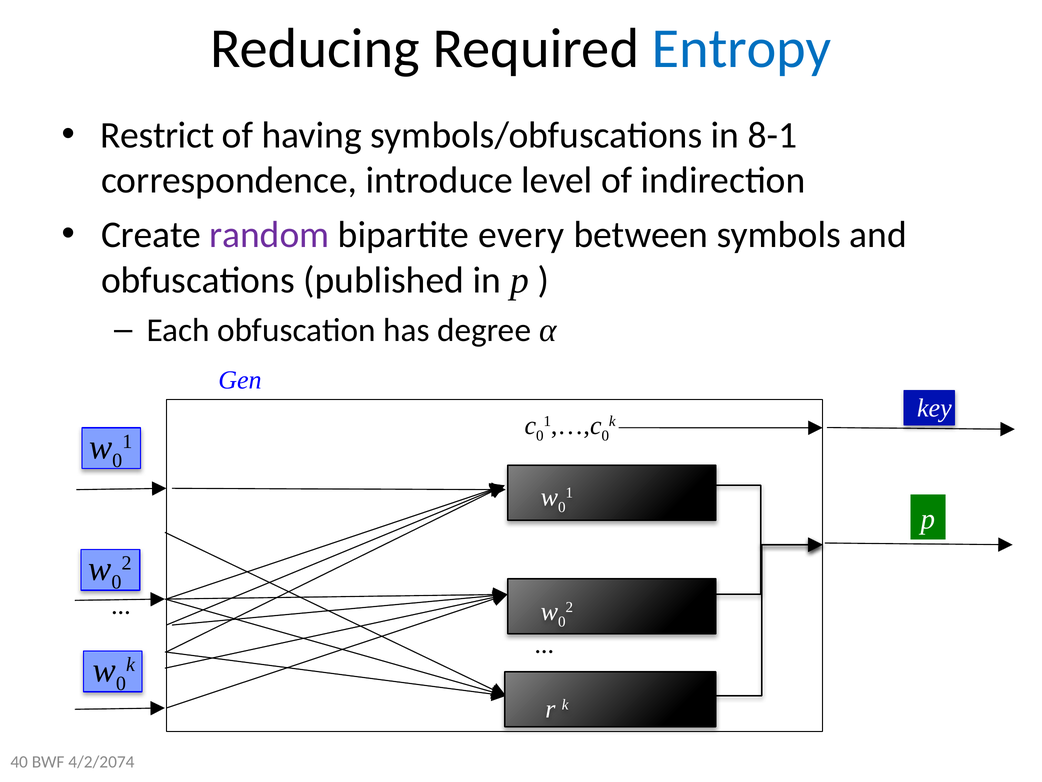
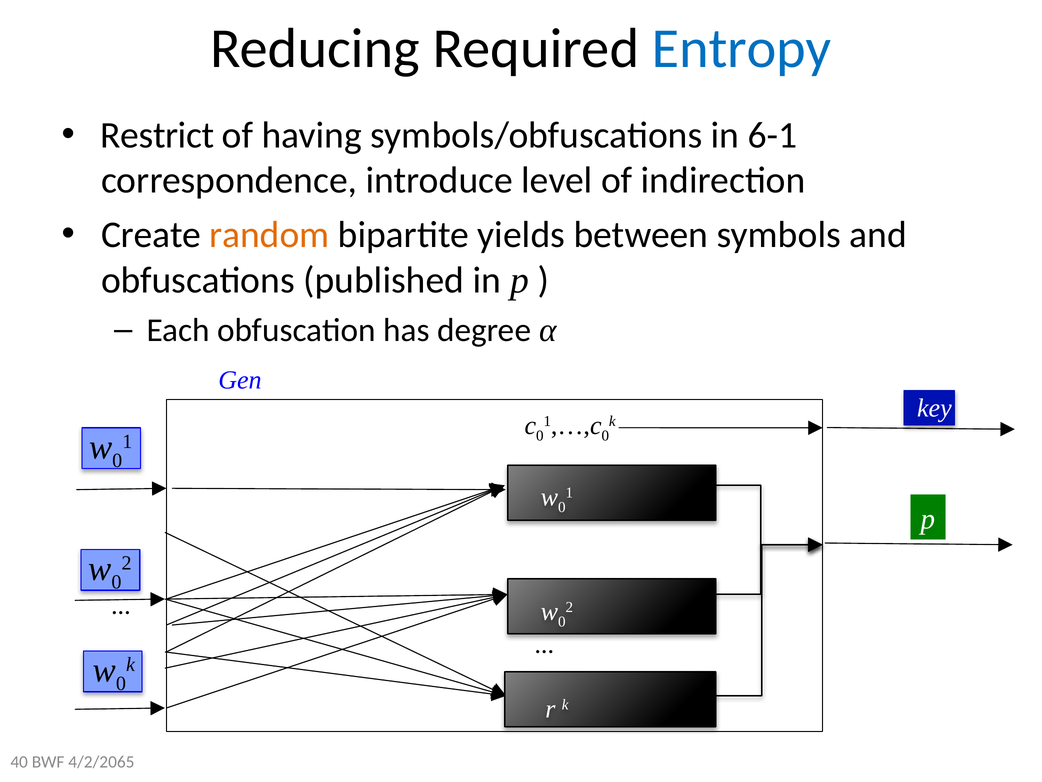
8-1: 8-1 -> 6-1 (773, 135)
random colour: purple -> orange (269, 235)
every: every -> yields (521, 235)
4/2/2074: 4/2/2074 -> 4/2/2065 (101, 762)
